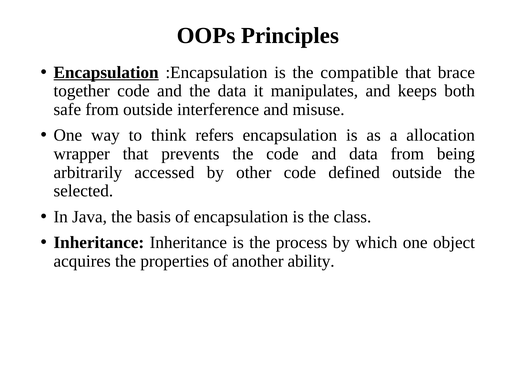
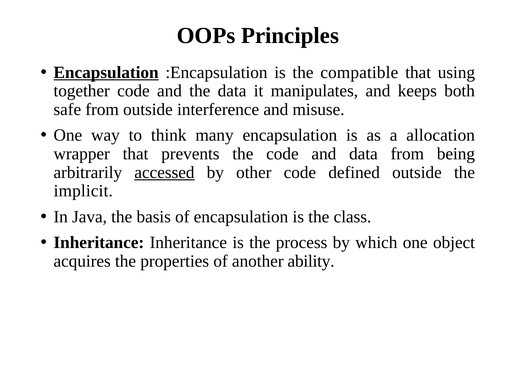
brace: brace -> using (456, 72)
refers: refers -> many (215, 135)
accessed underline: none -> present (164, 172)
selected: selected -> implicit (83, 191)
